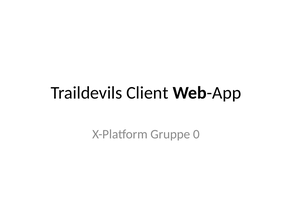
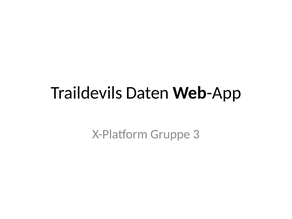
Client: Client -> Daten (147, 93)
0: 0 -> 3 (196, 134)
